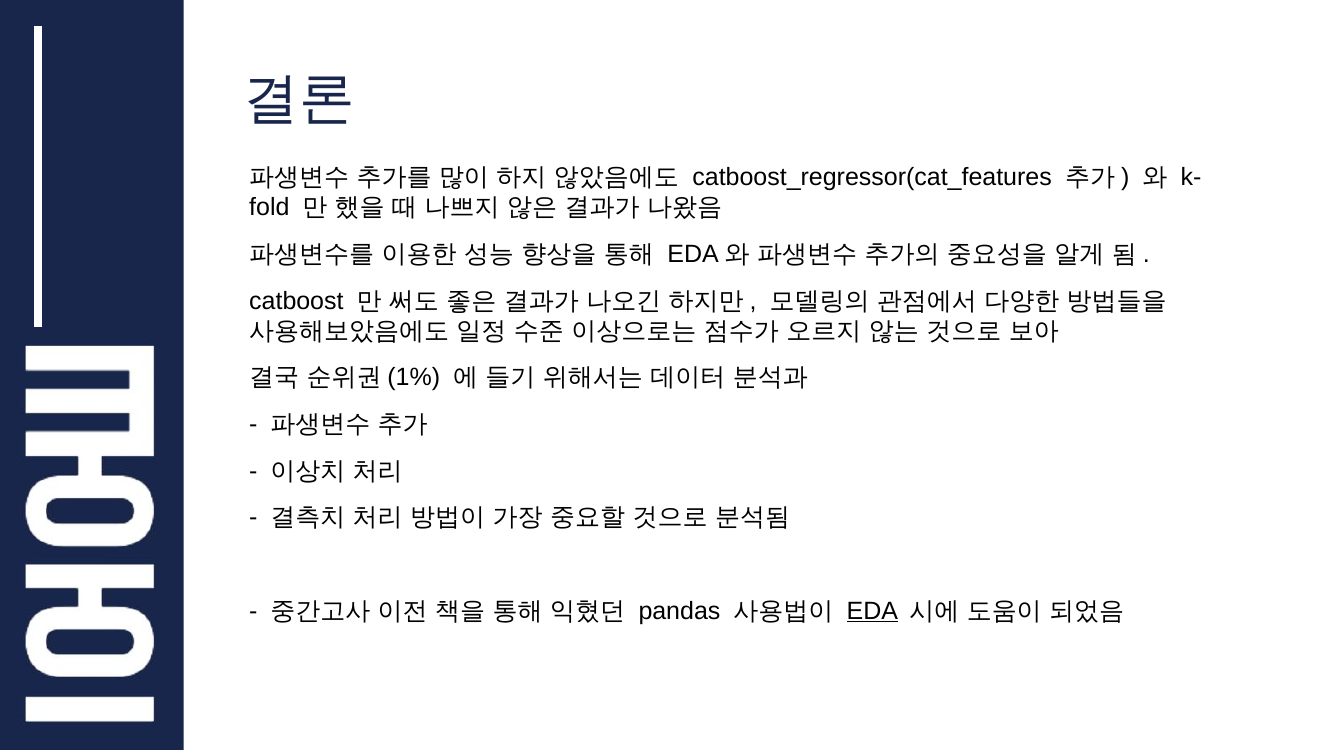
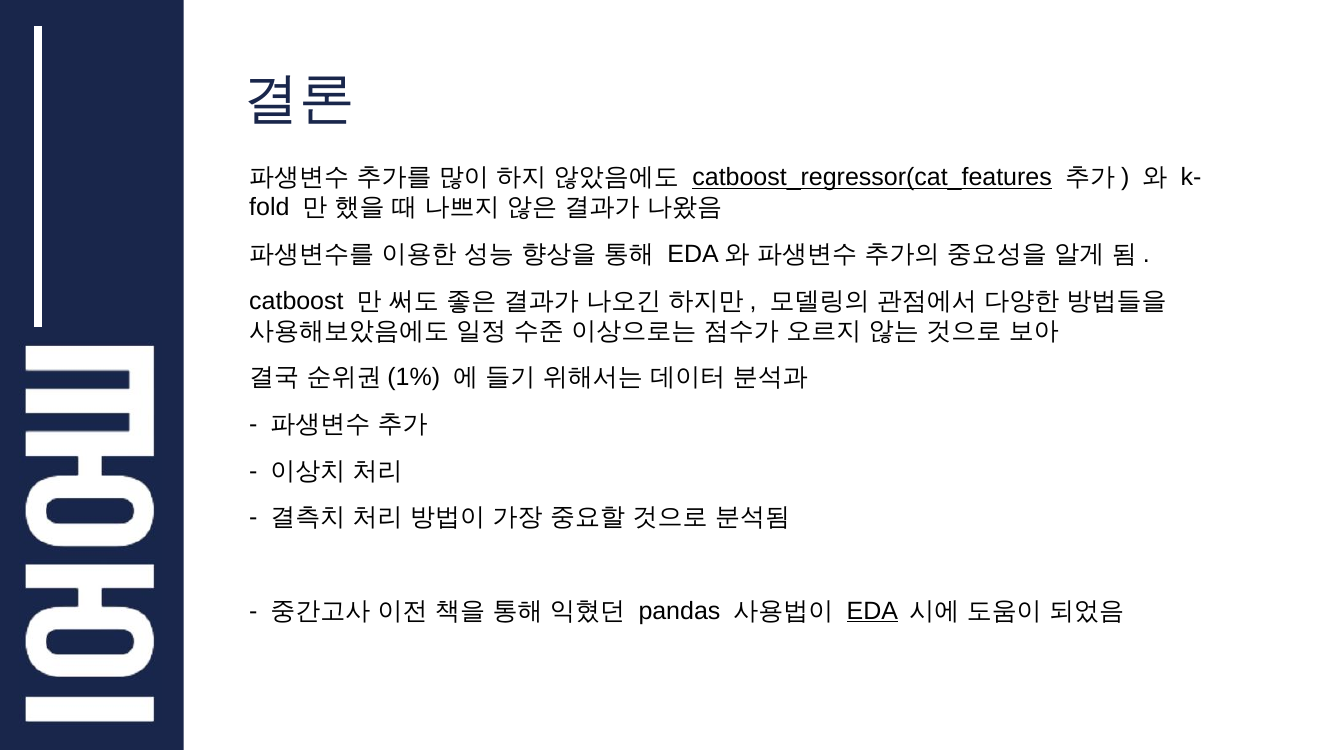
catboost_regressor(cat_features underline: none -> present (872, 178)
